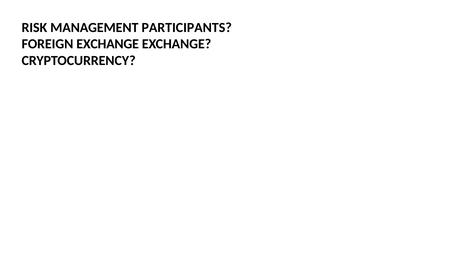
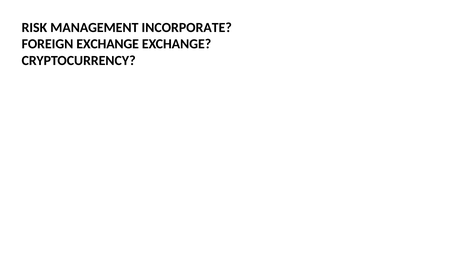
PARTICIPANTS: PARTICIPANTS -> INCORPORATE (187, 27)
